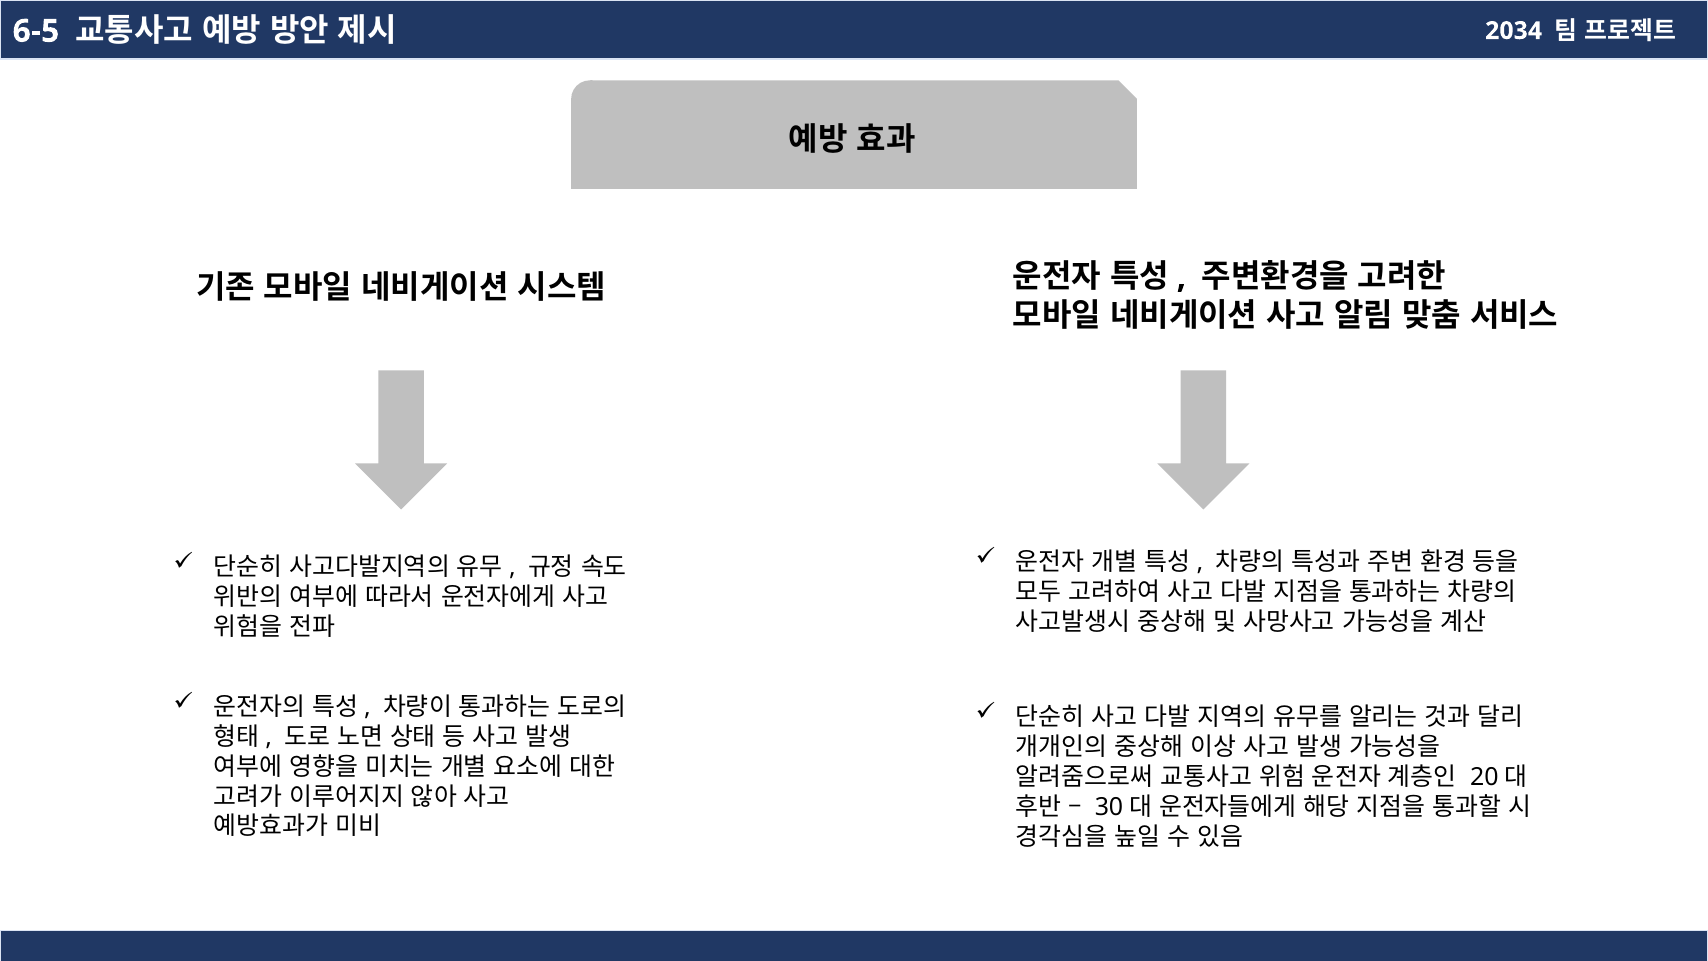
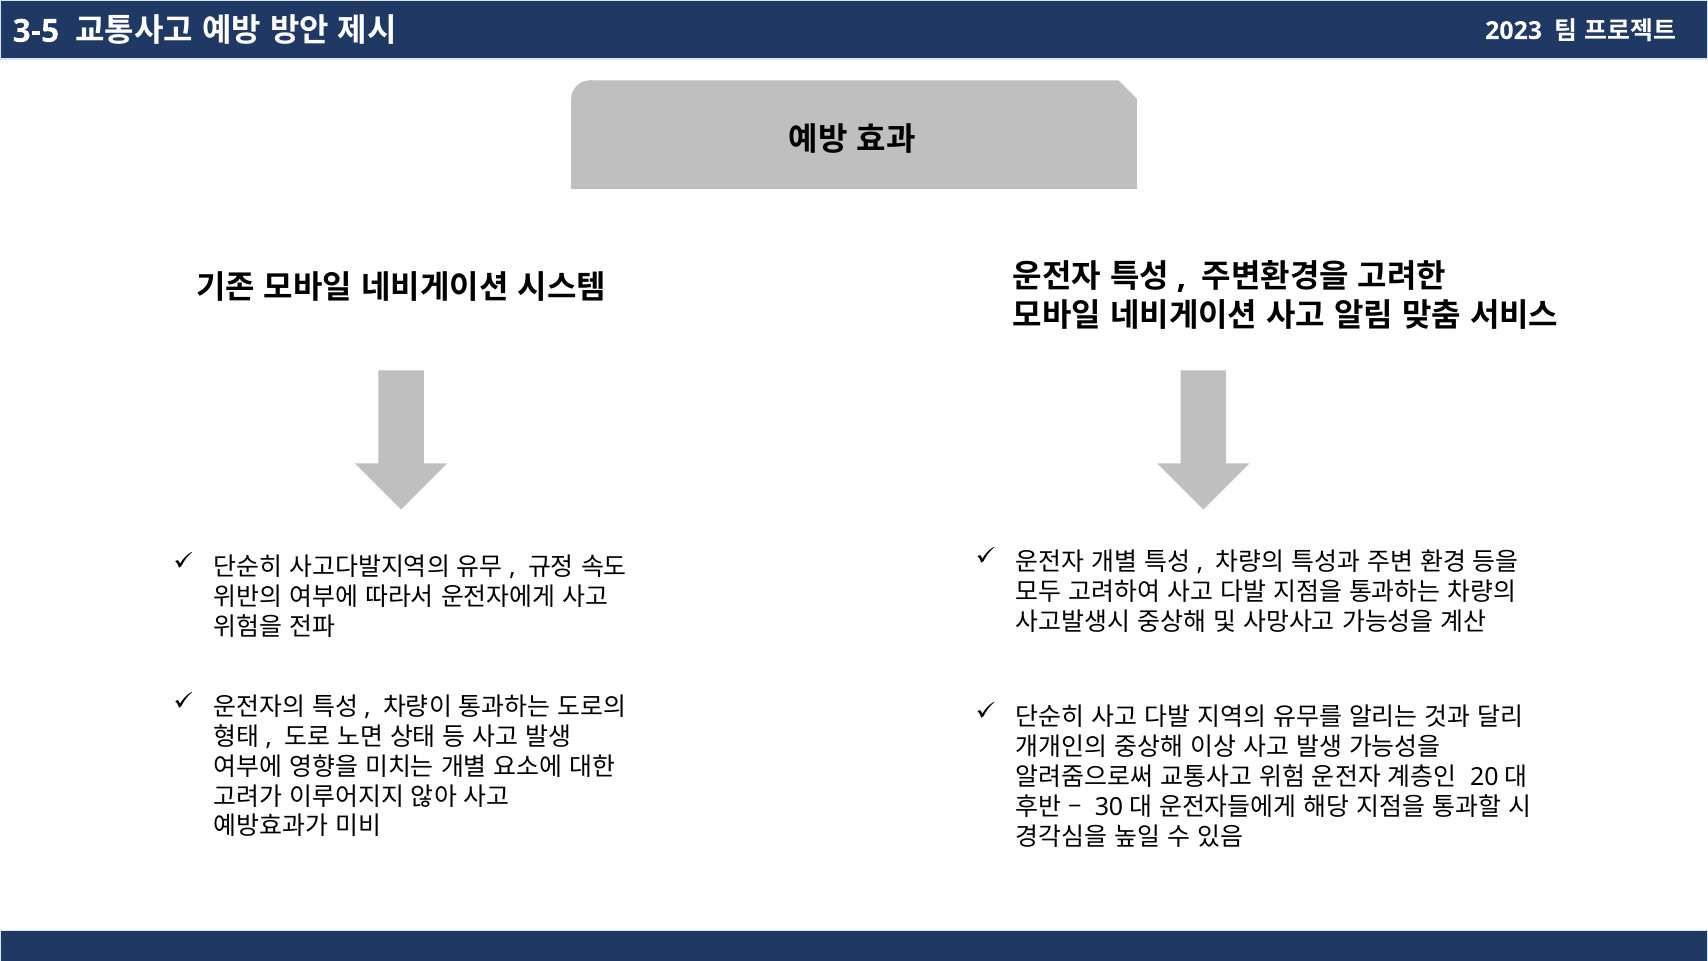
6-5: 6-5 -> 3-5 (36, 31)
2034: 2034 -> 2023 (1514, 31)
